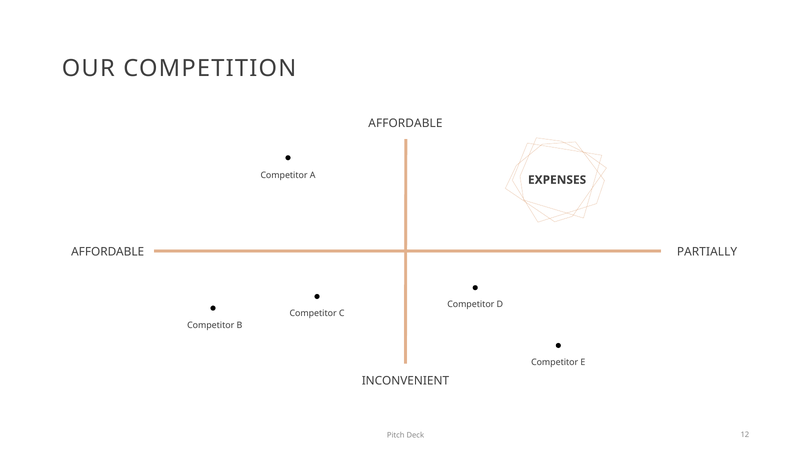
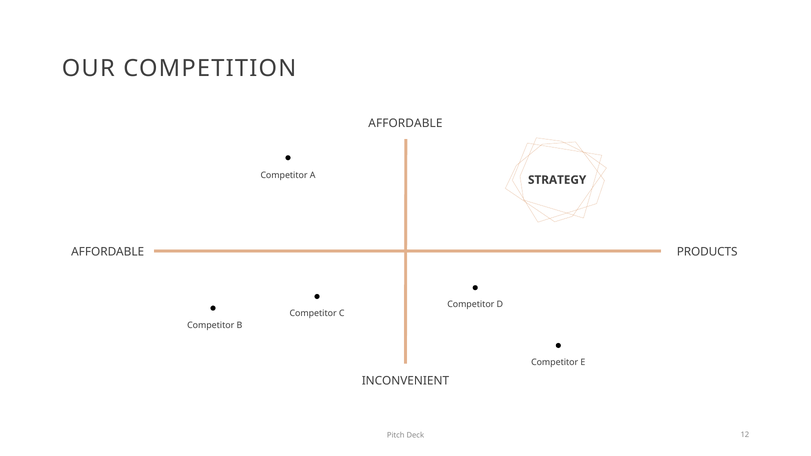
EXPENSES: EXPENSES -> STRATEGY (557, 180)
PARTIALLY: PARTIALLY -> PRODUCTS (707, 252)
